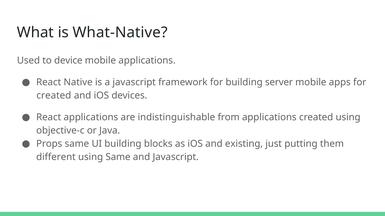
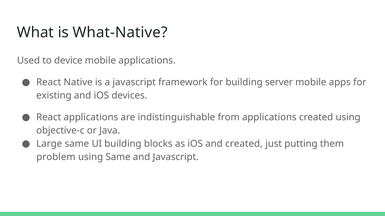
created: created -> existing (54, 96)
Props: Props -> Large (49, 144)
and existing: existing -> created (244, 144)
different: different -> problem (56, 157)
